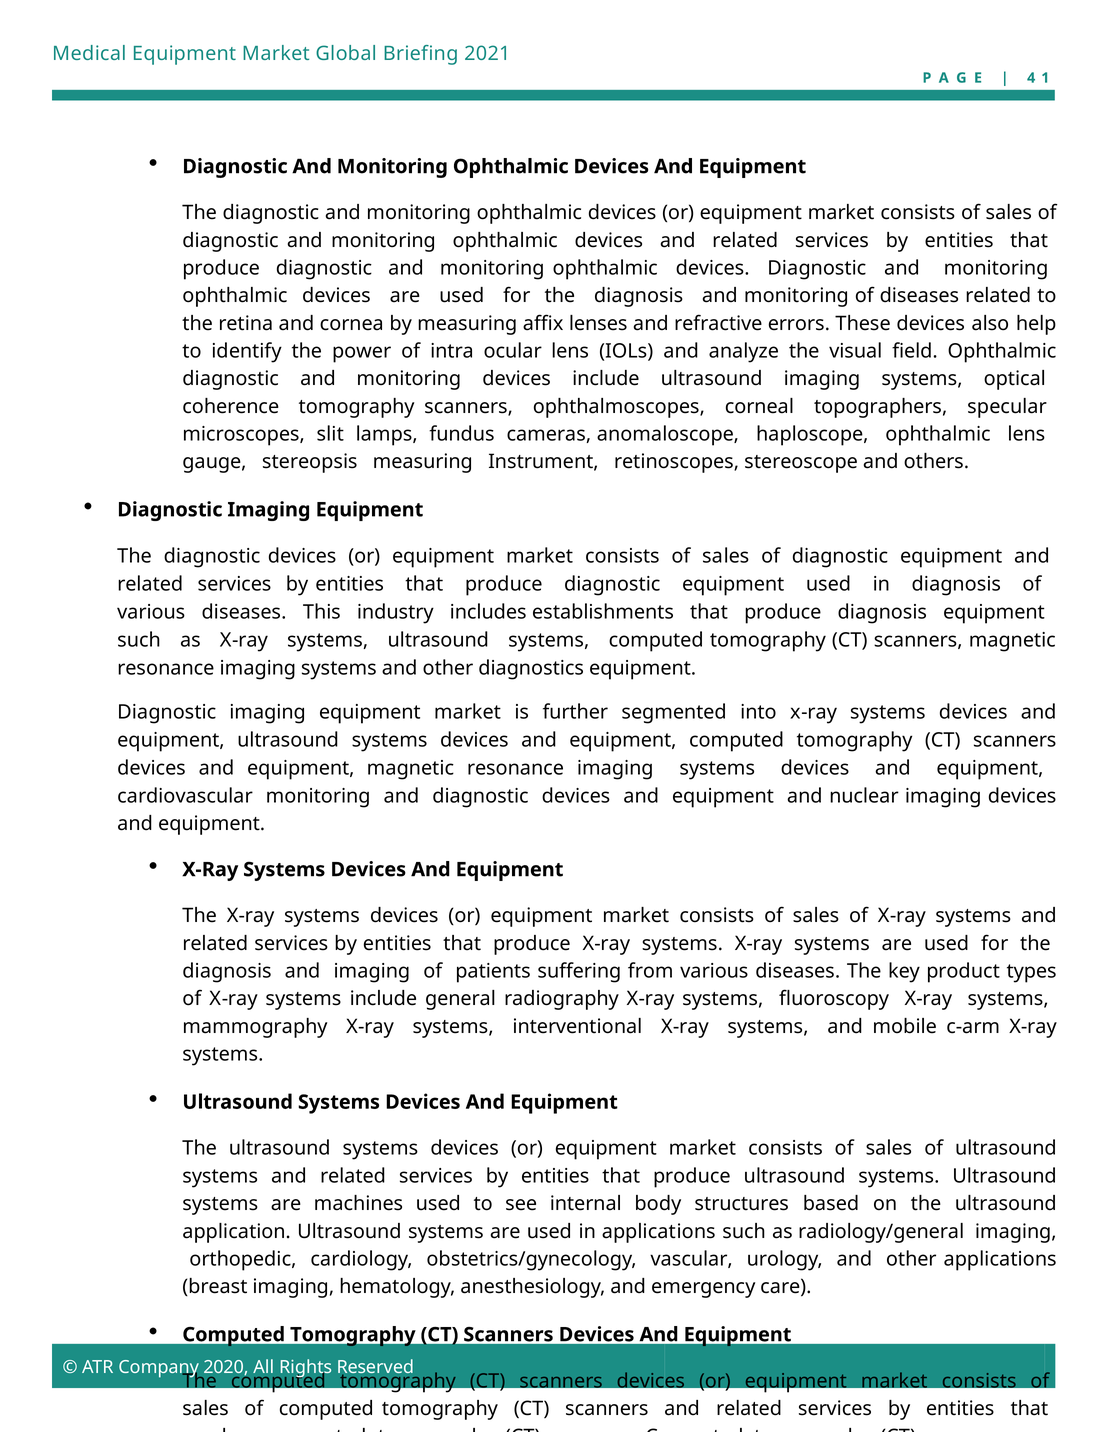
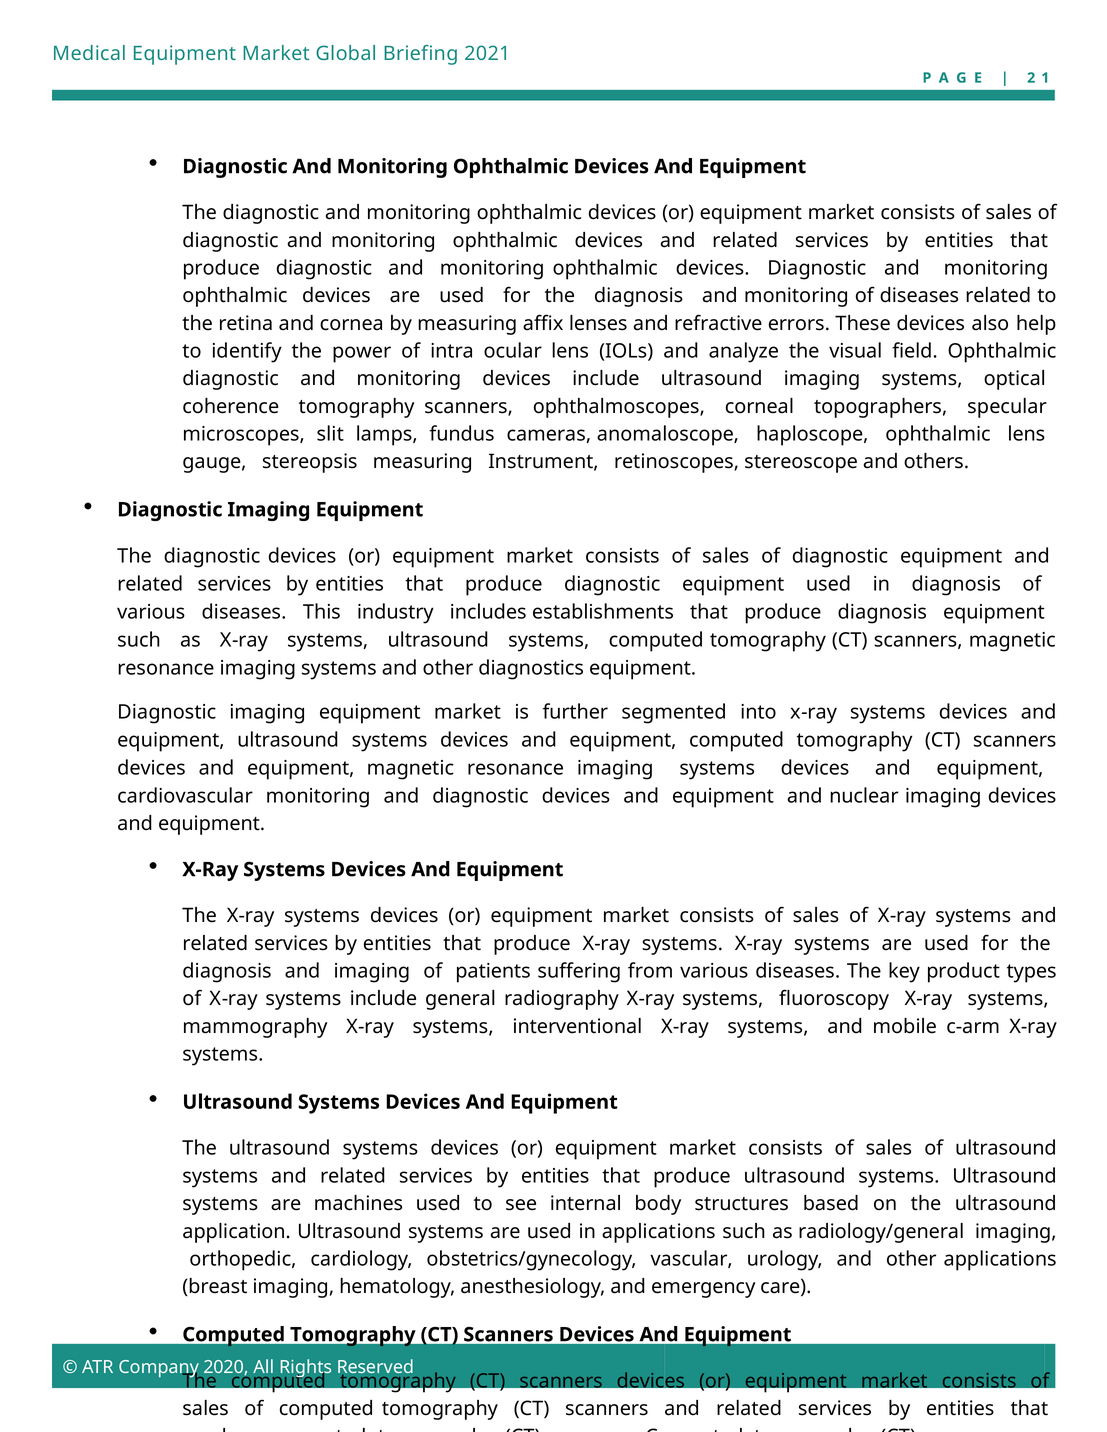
4: 4 -> 2 (1031, 78)
